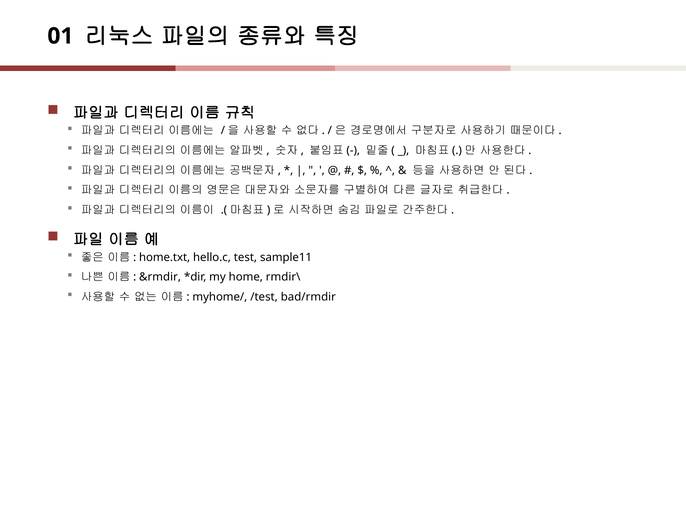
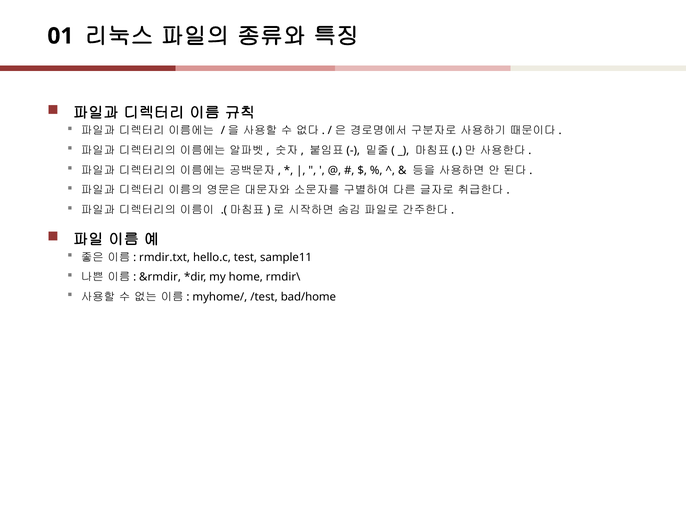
home.txt: home.txt -> rmdir.txt (165, 257)
bad/rmdir: bad/rmdir -> bad/home (308, 297)
